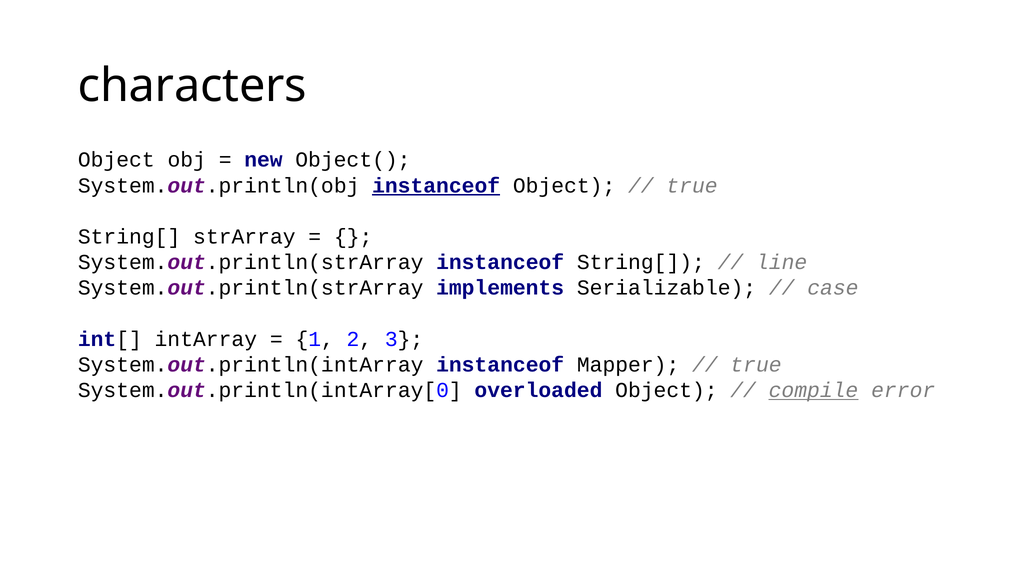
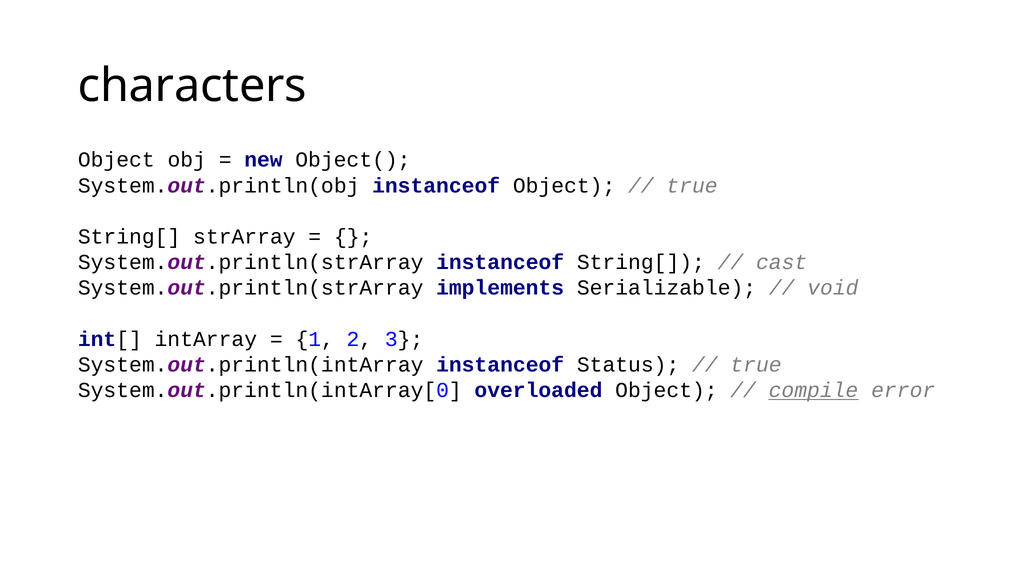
instanceof underline: present -> none (436, 185)
line: line -> cast (782, 262)
case: case -> void (833, 288)
Mapper: Mapper -> Status (628, 365)
